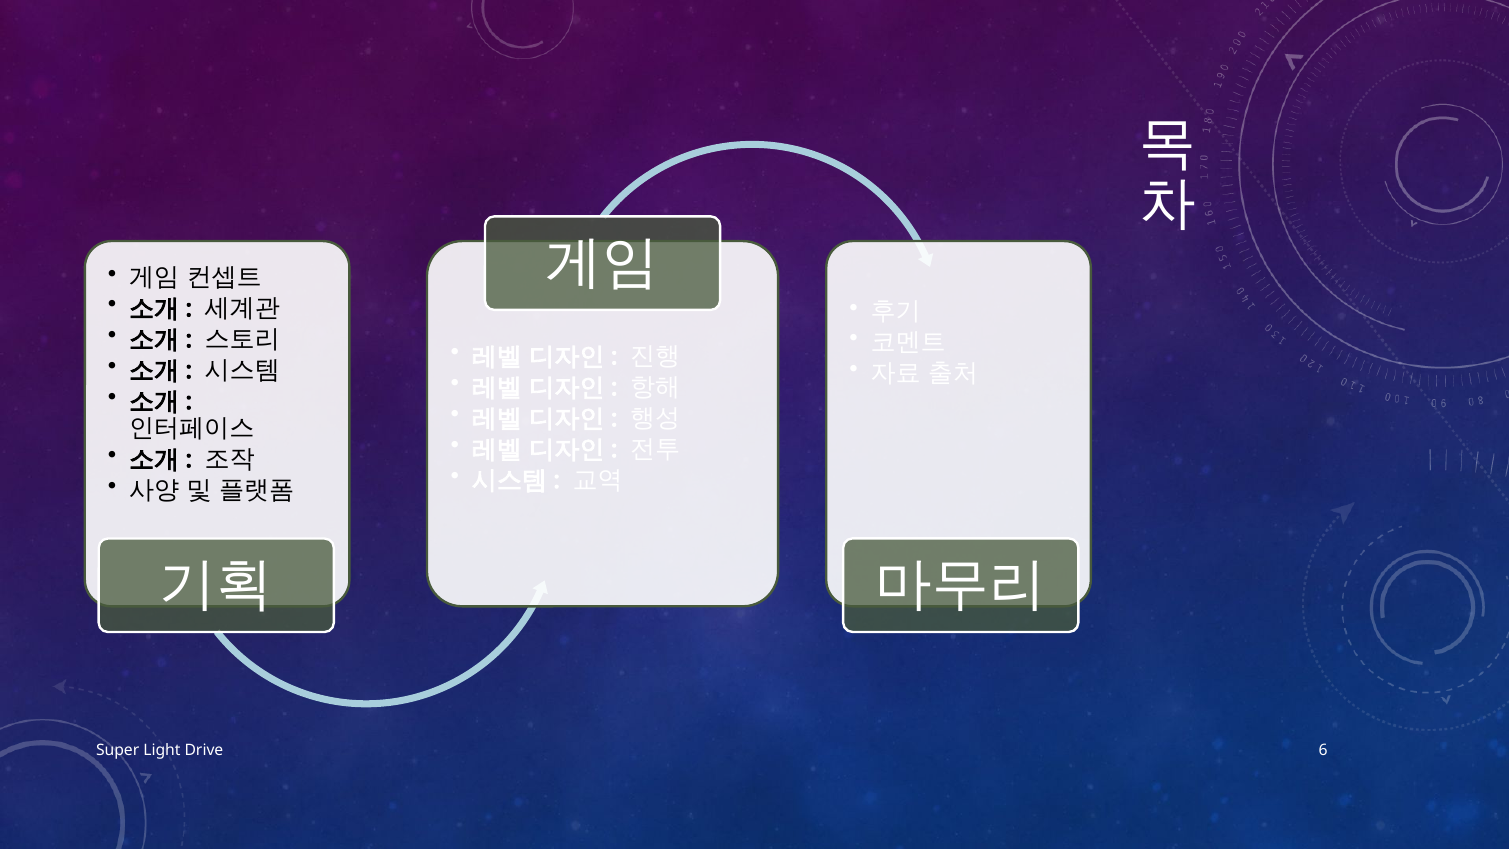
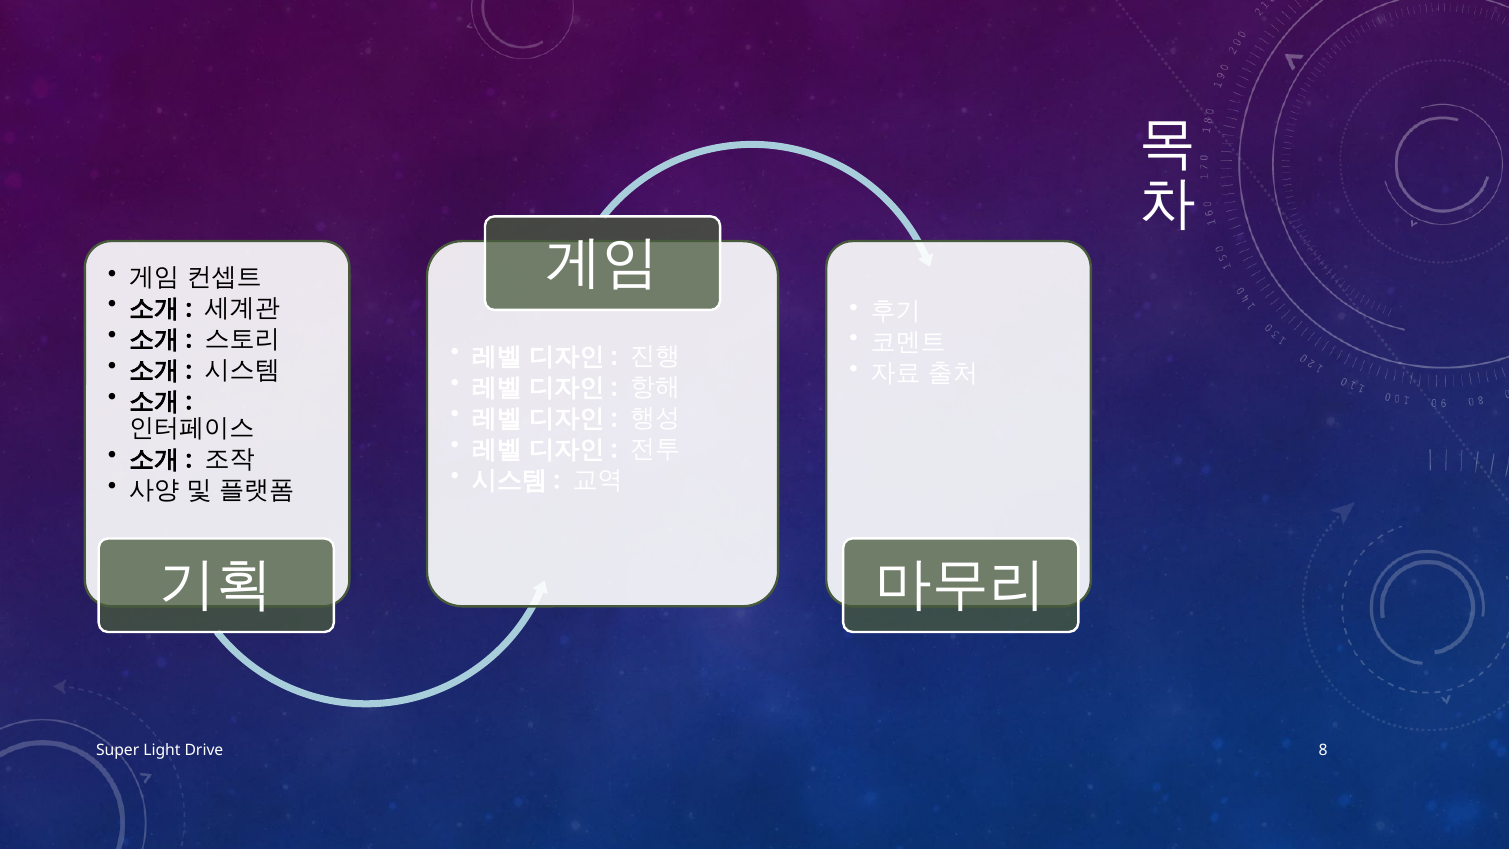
6: 6 -> 8 (1323, 750)
